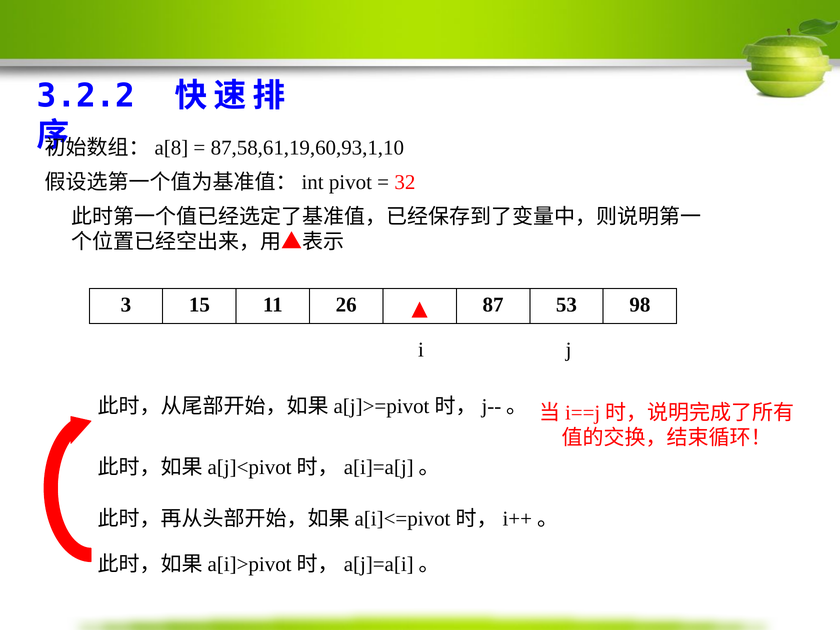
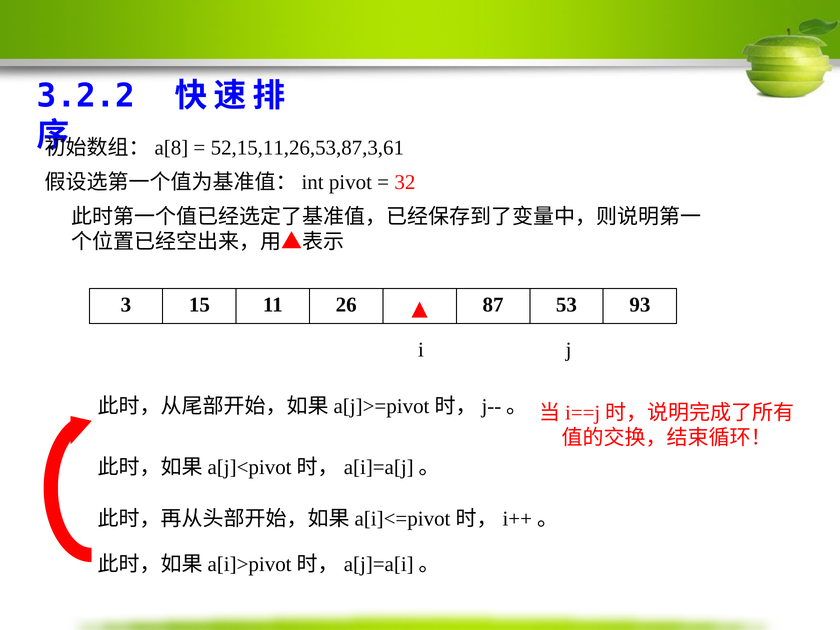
87,58,61,19,60,93,1,10: 87,58,61,19,60,93,1,10 -> 52,15,11,26,53,87,3,61 (307, 148)
98: 98 -> 93 (640, 305)
